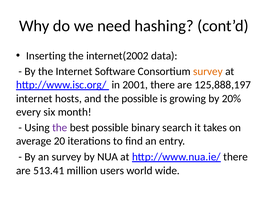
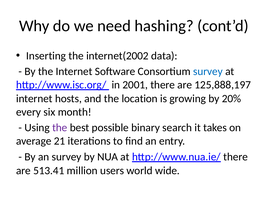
survey colour: orange -> blue (208, 72)
the possible: possible -> location (140, 99)
20: 20 -> 21 (60, 141)
